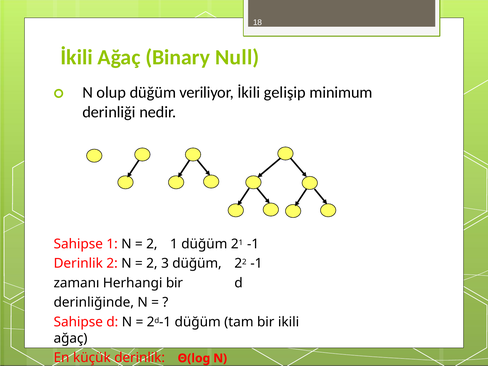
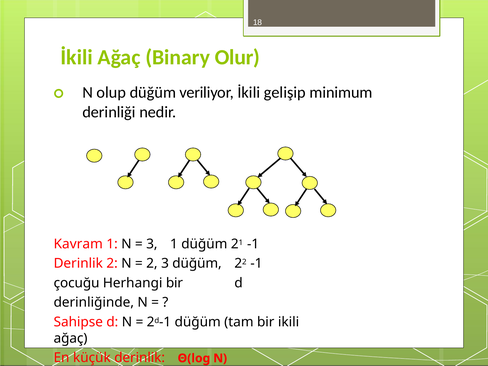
Null: Null -> Olur (237, 57)
Sahipse: Sahipse -> Kavram (78, 244)
2: 2 -> 3 (152, 244)
zamanı: zamanı -> çocuğu (77, 283)
